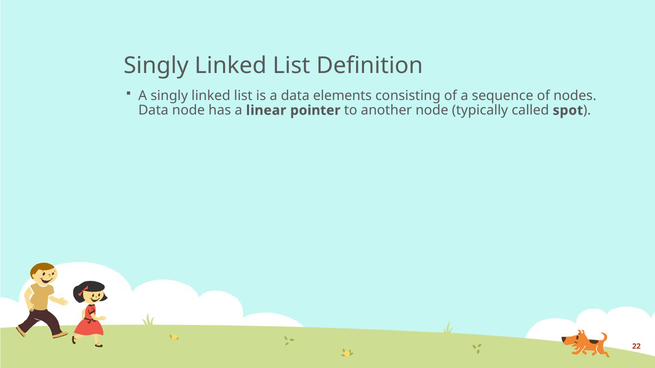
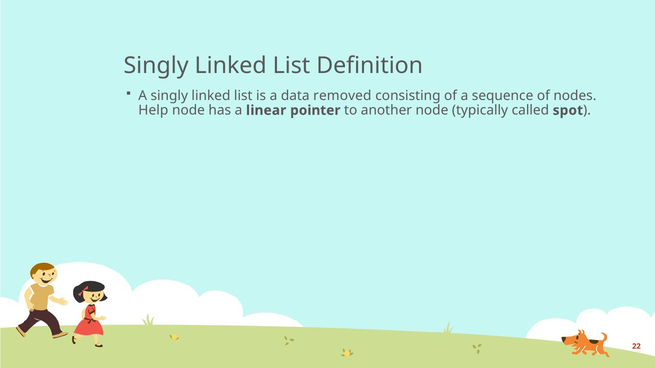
elements: elements -> removed (342, 96)
Data: Data -> Help (153, 110)
